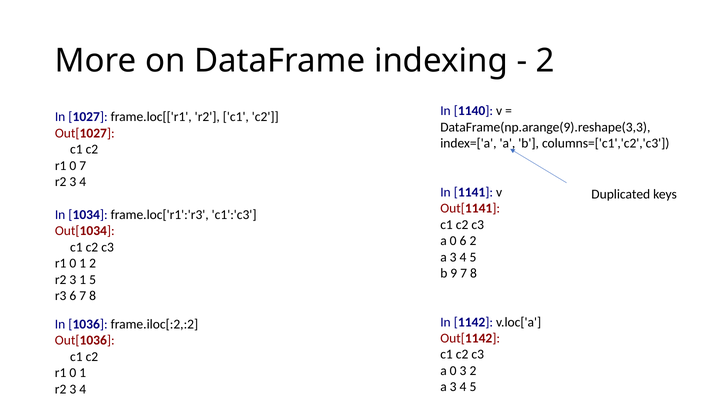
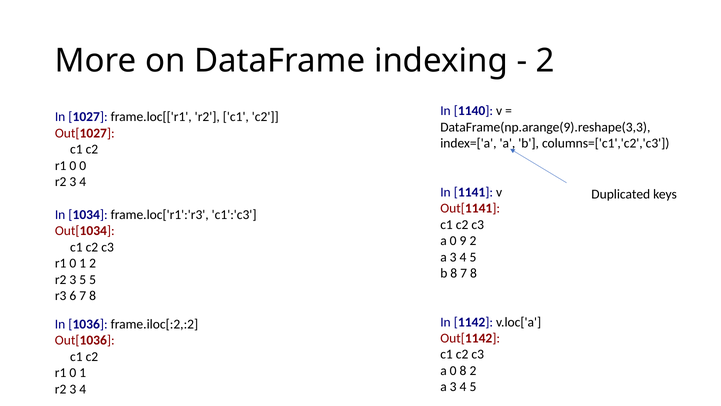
0 7: 7 -> 0 (83, 165)
0 6: 6 -> 9 (463, 241)
b 9: 9 -> 8 (454, 273)
3 1: 1 -> 5 (83, 279)
0 3: 3 -> 8 (463, 370)
